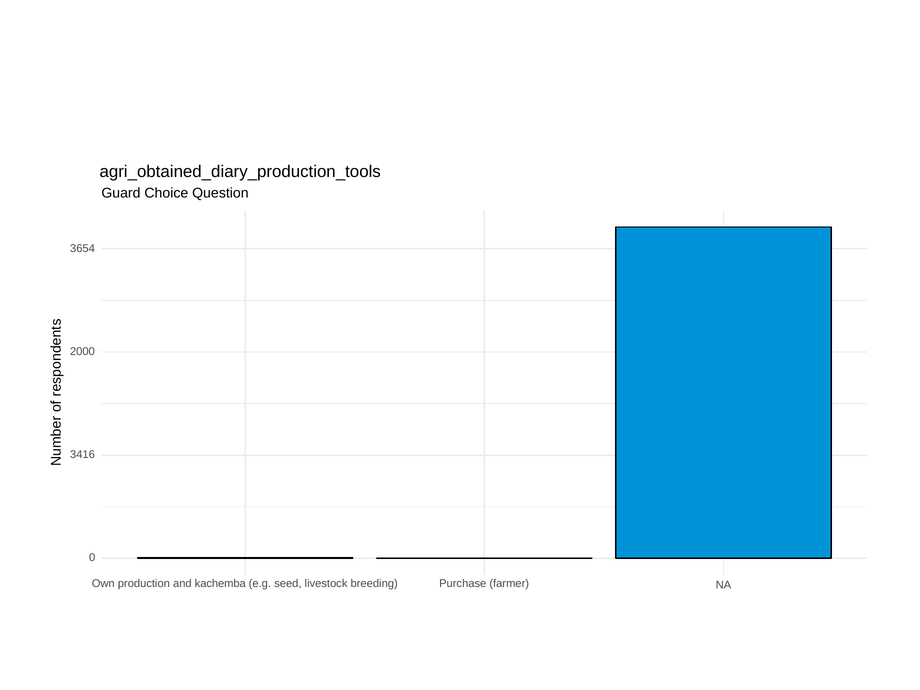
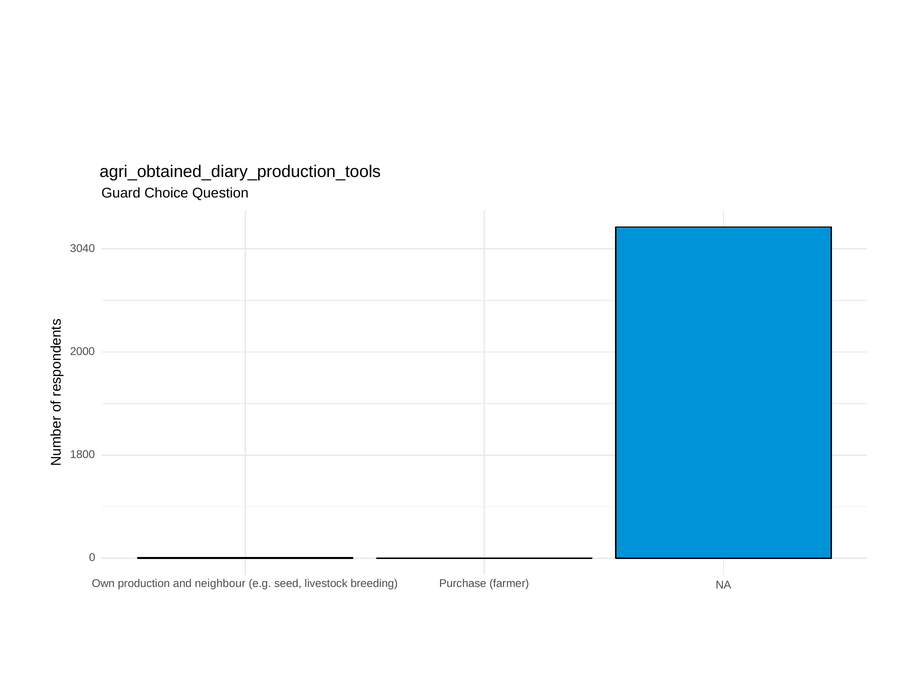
3654: 3654 -> 3040 (82, 248)
3416: 3416 -> 1800 (82, 455)
kachemba: kachemba -> neighbour (220, 584)
